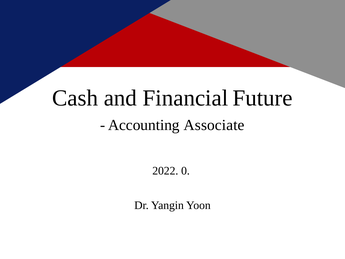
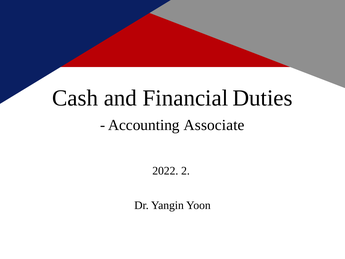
Future: Future -> Duties (263, 98)
0: 0 -> 2 (185, 171)
